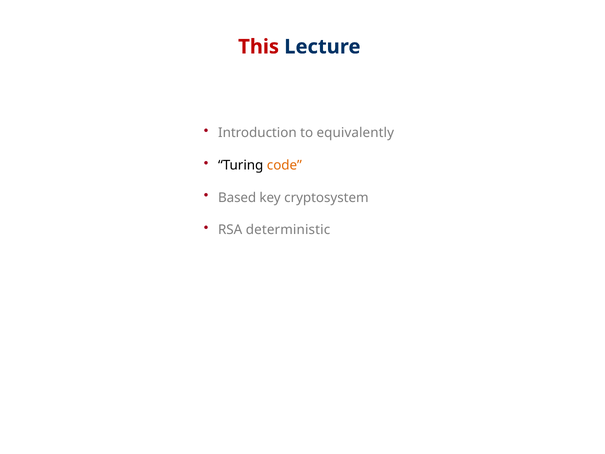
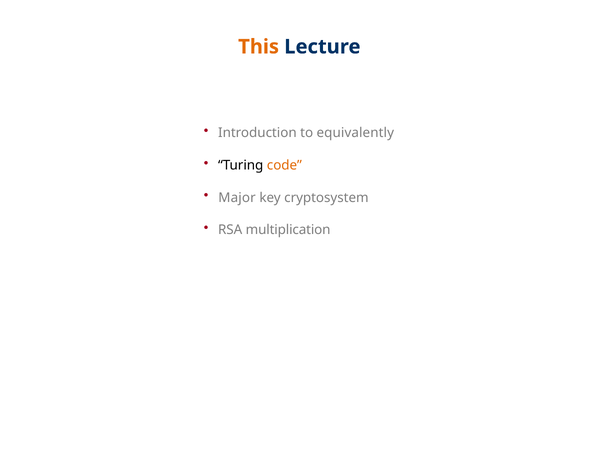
This colour: red -> orange (259, 47)
Based: Based -> Major (237, 197)
deterministic: deterministic -> multiplication (288, 230)
